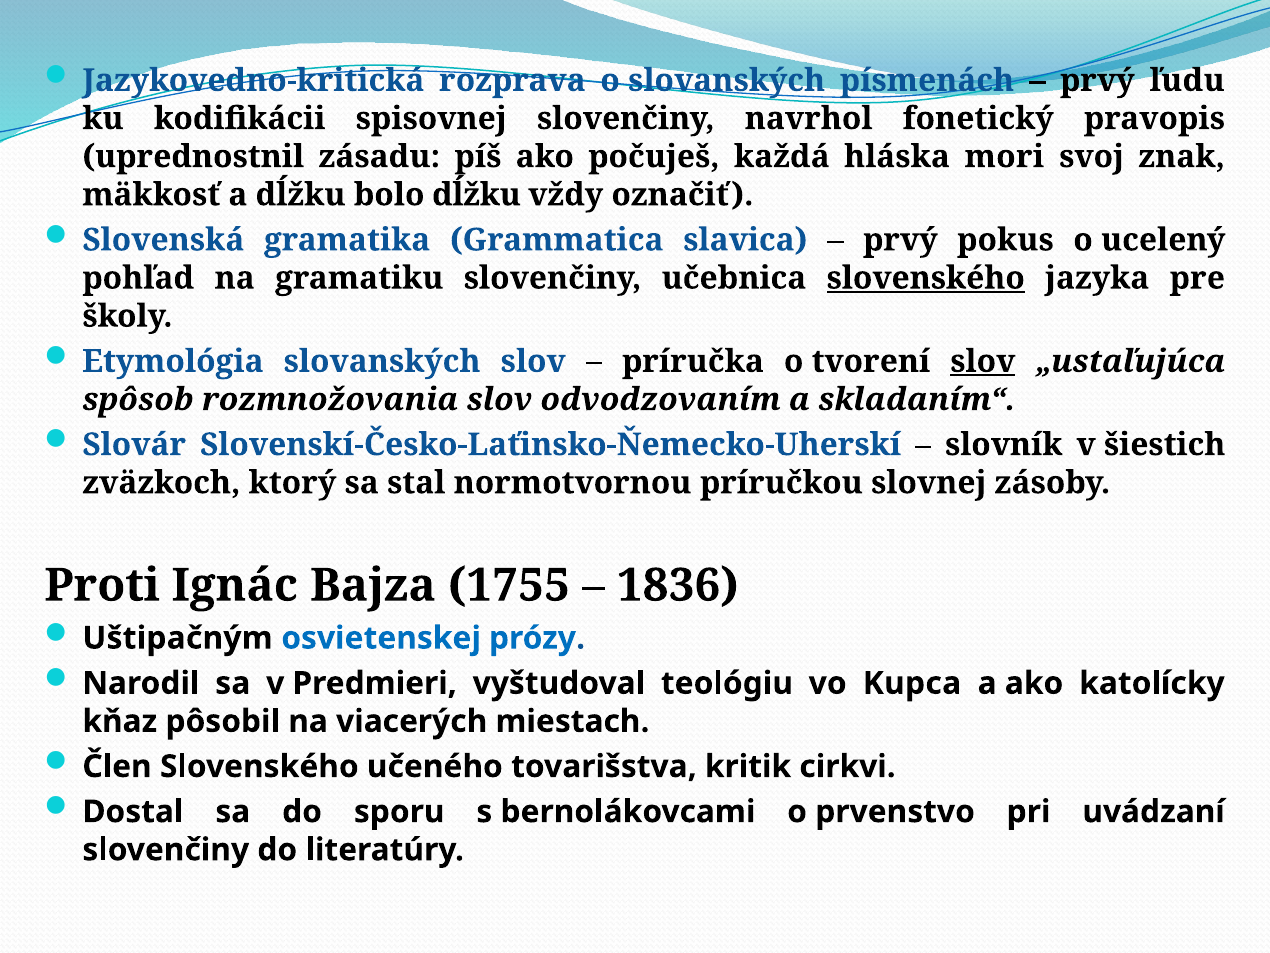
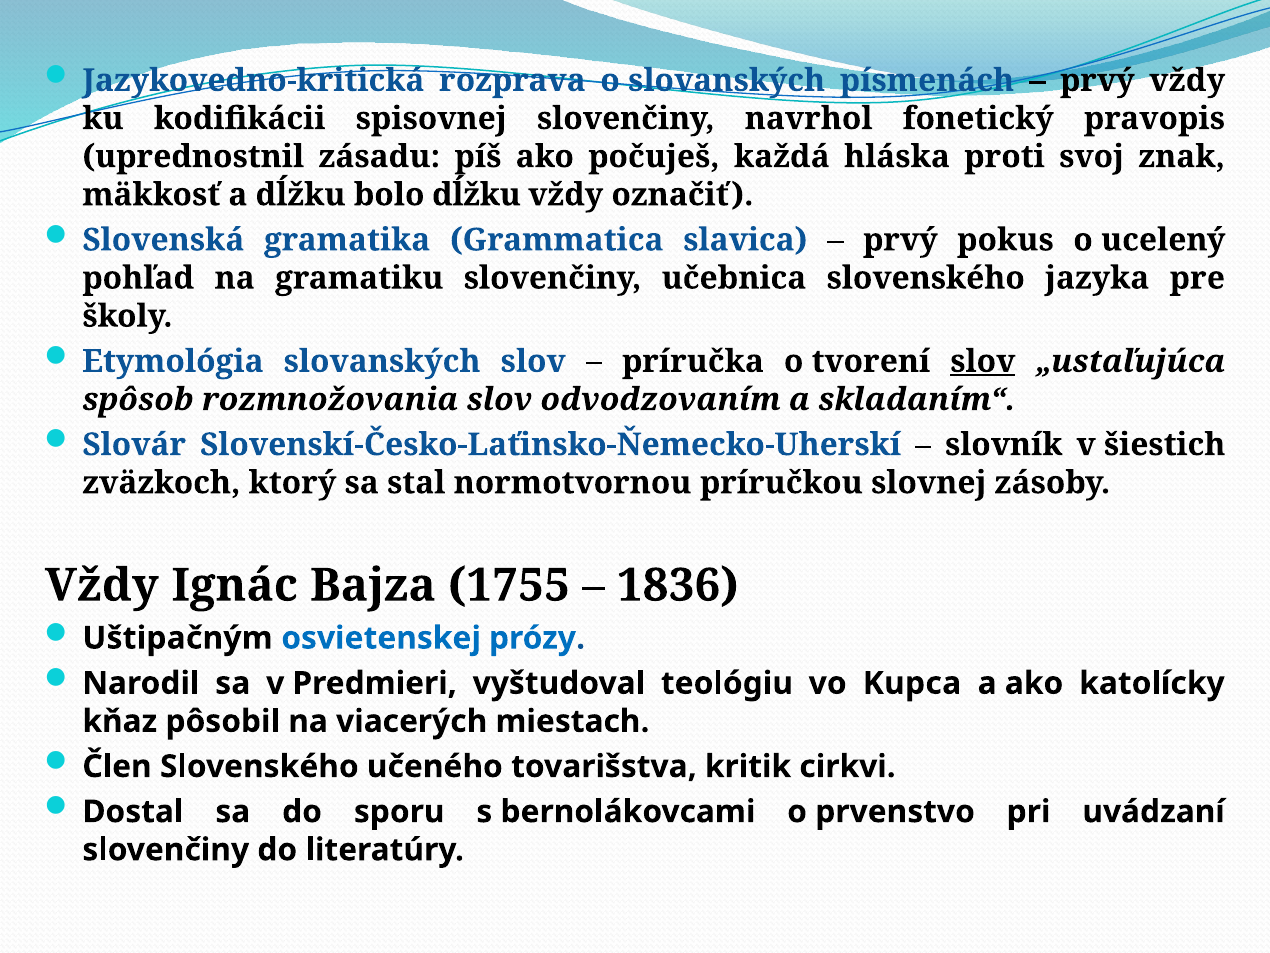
prvý ľudu: ľudu -> vždy (1187, 80)
mori: mori -> proti (1005, 157)
slovenského underline: present -> none (926, 278)
Proti: Proti -> Vždy (102, 585)
